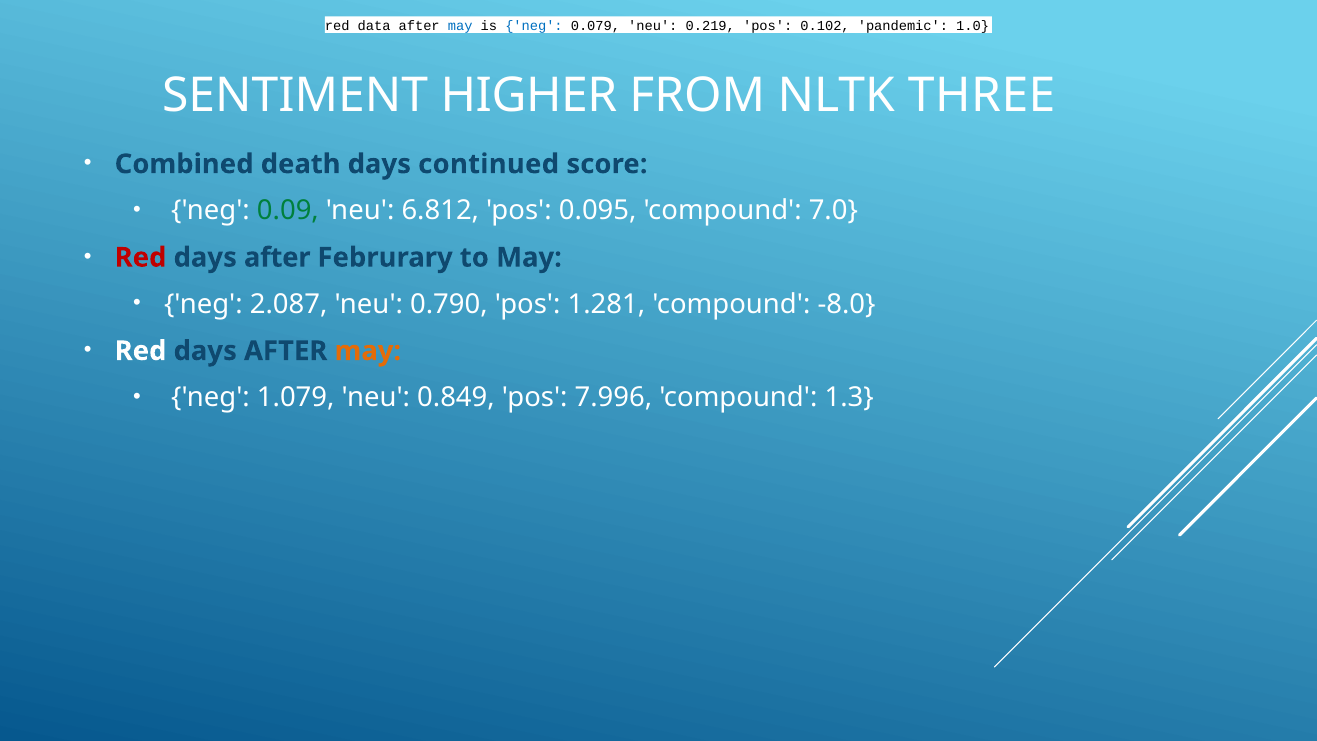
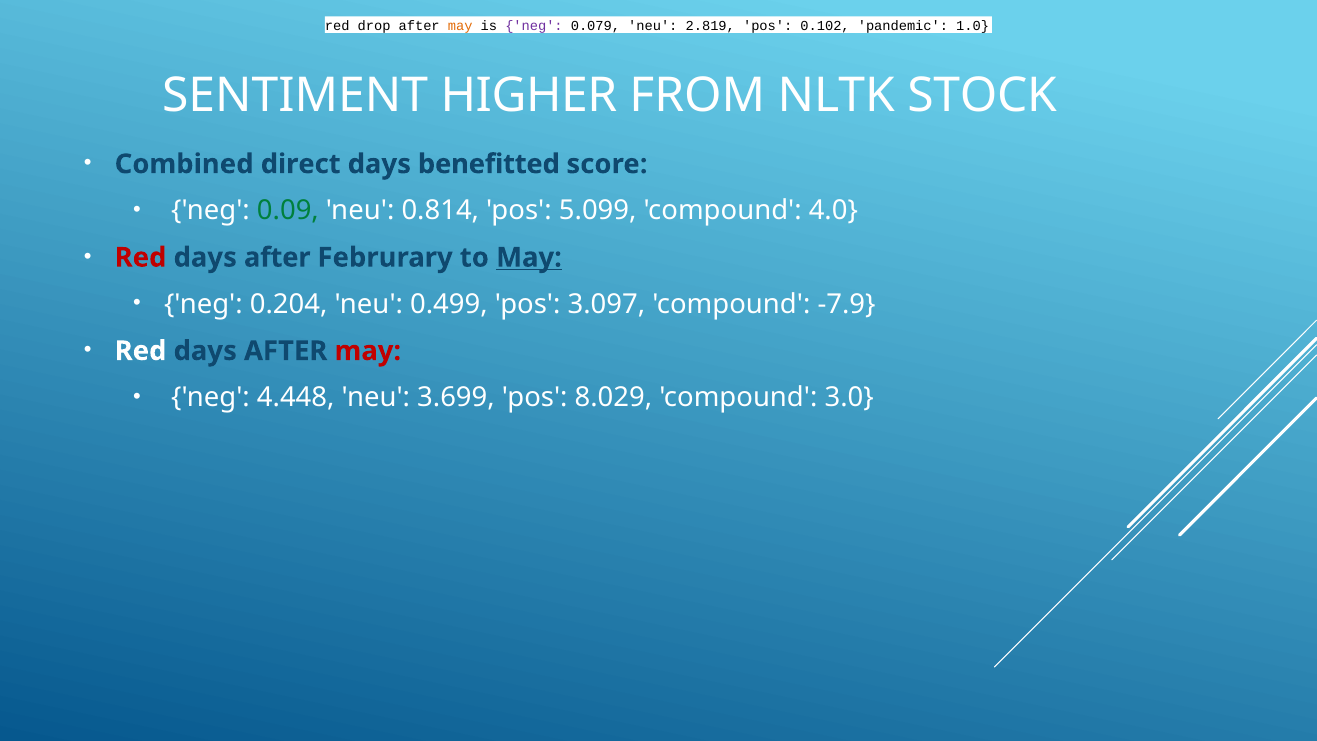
data: data -> drop (374, 26)
may colour: blue -> orange (460, 26)
neg colour: blue -> purple (534, 26)
0.219: 0.219 -> 2.819 (710, 26)
THREE: THREE -> STOCK (982, 96)
death: death -> direct (301, 164)
continued: continued -> benefitted (489, 164)
6.812: 6.812 -> 0.814 (440, 211)
0.095: 0.095 -> 5.099 (598, 211)
7.0: 7.0 -> 4.0 (833, 211)
May underline: none -> present (529, 257)
2.087: 2.087 -> 0.204 (289, 304)
0.790: 0.790 -> 0.499 (449, 304)
1.281: 1.281 -> 3.097 (606, 304)
-8.0: -8.0 -> -7.9 (847, 304)
may colour: orange -> red (368, 351)
1.079: 1.079 -> 4.448 (296, 398)
0.849: 0.849 -> 3.699 (456, 398)
7.996: 7.996 -> 8.029 (613, 398)
1.3: 1.3 -> 3.0 (849, 398)
